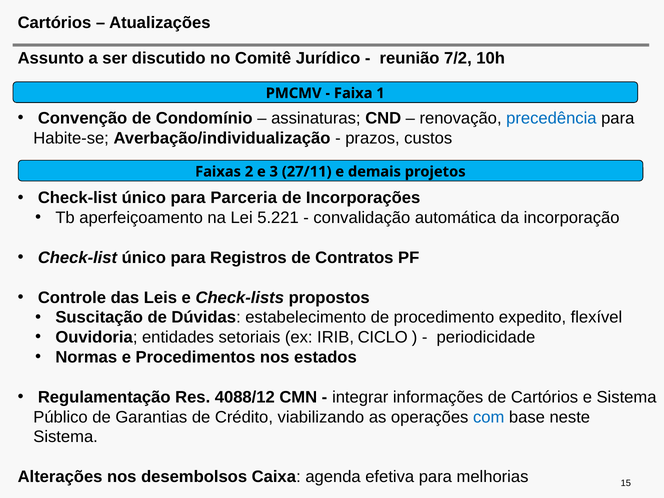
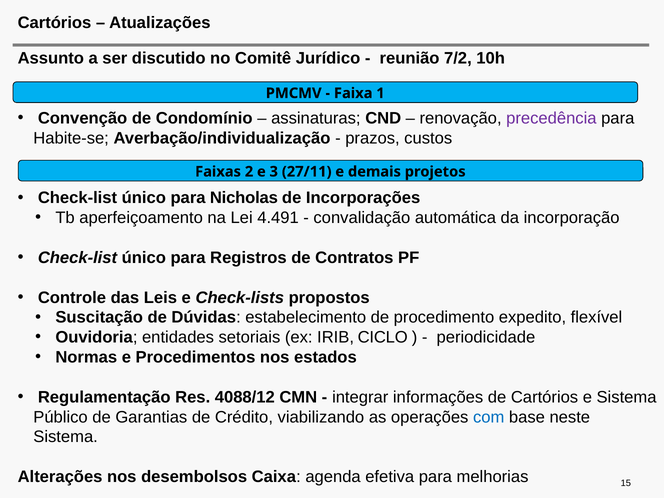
precedência colour: blue -> purple (551, 118)
Parceria: Parceria -> Nicholas (244, 198)
5.221: 5.221 -> 4.491 (278, 218)
